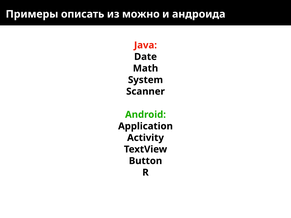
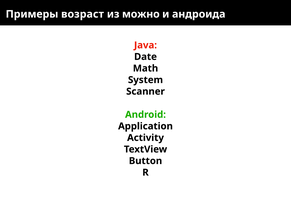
описать: описать -> возраст (83, 14)
